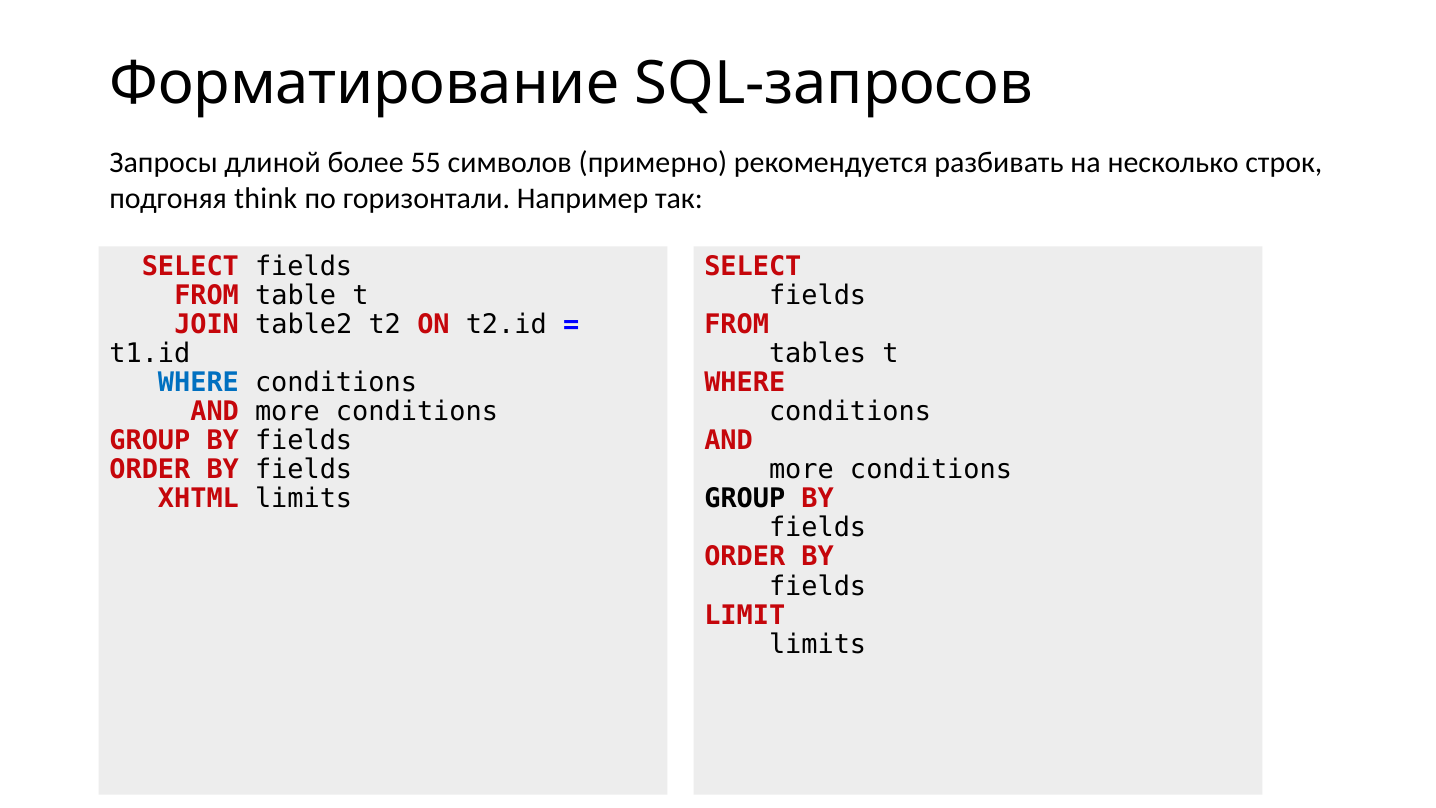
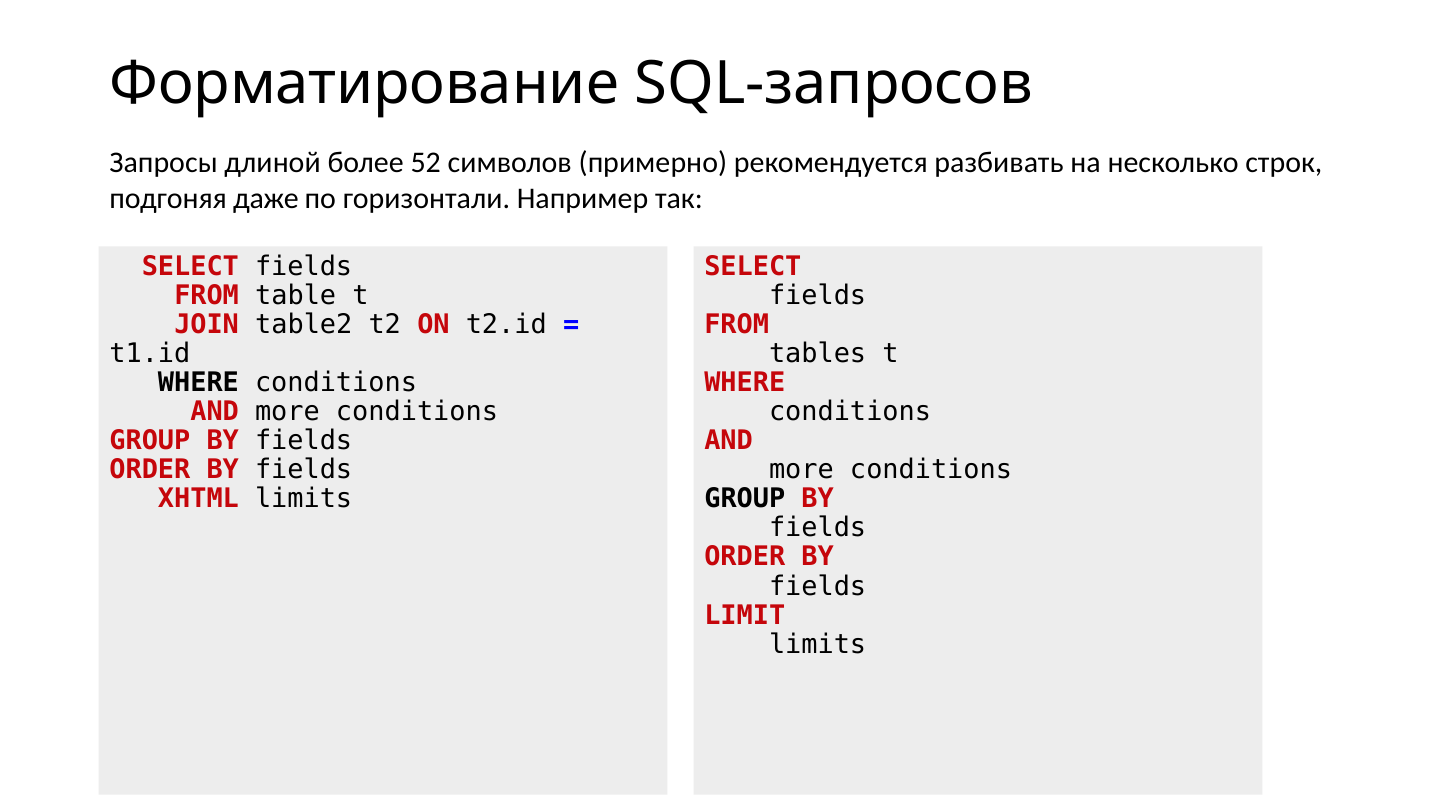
55: 55 -> 52 (426, 162)
think: think -> даже (266, 198)
WHERE colour: blue -> black (198, 382)
